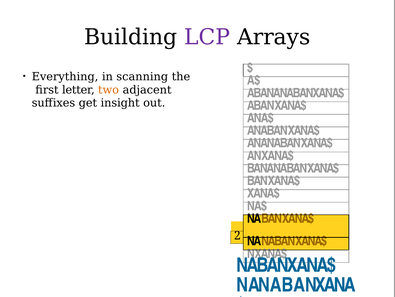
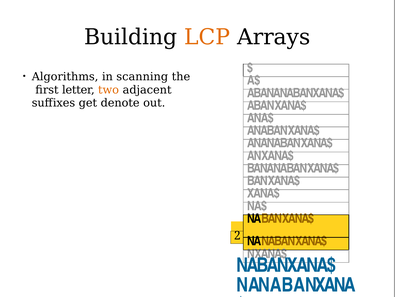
LCP colour: purple -> orange (207, 37)
Everything: Everything -> Algorithms (65, 76)
insight: insight -> denote (120, 103)
